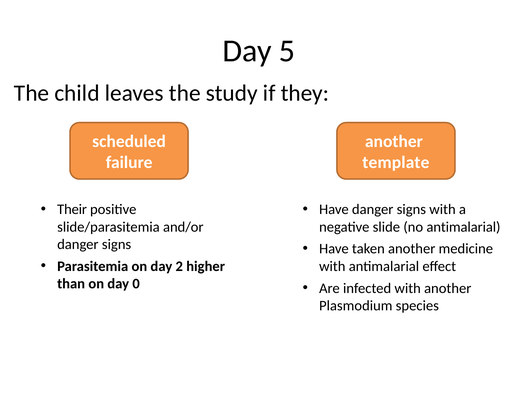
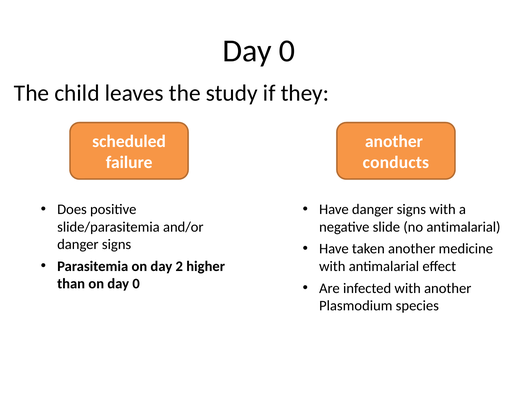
5: 5 -> 0 (287, 51)
template: template -> conducts (396, 162)
Their: Their -> Does (72, 209)
